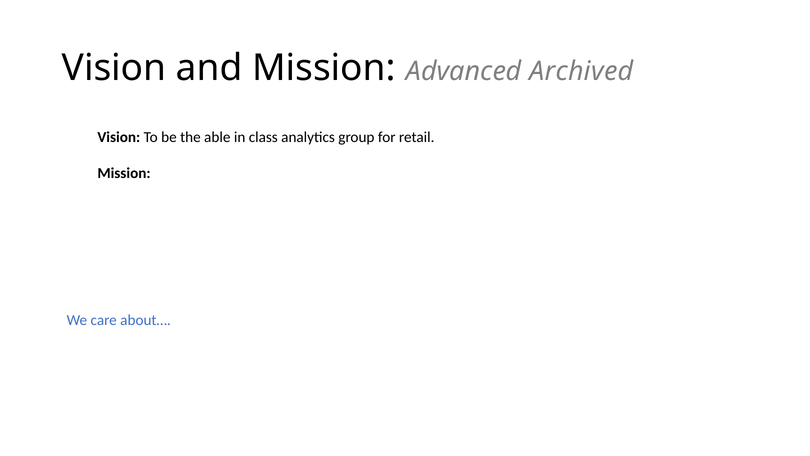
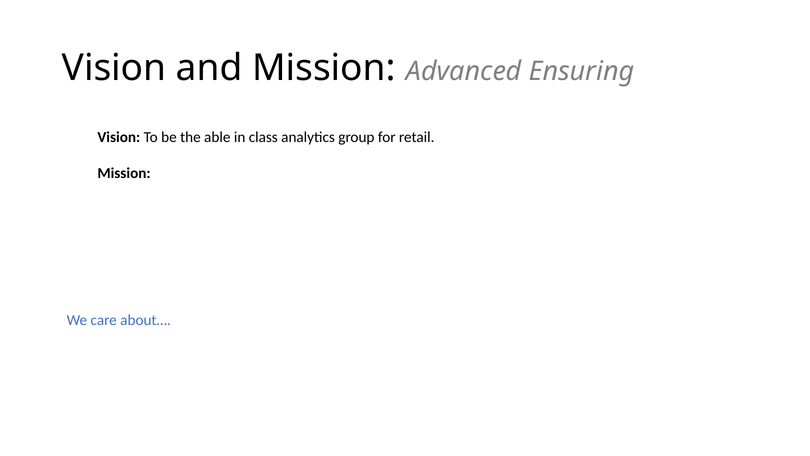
Archived: Archived -> Ensuring (581, 71)
